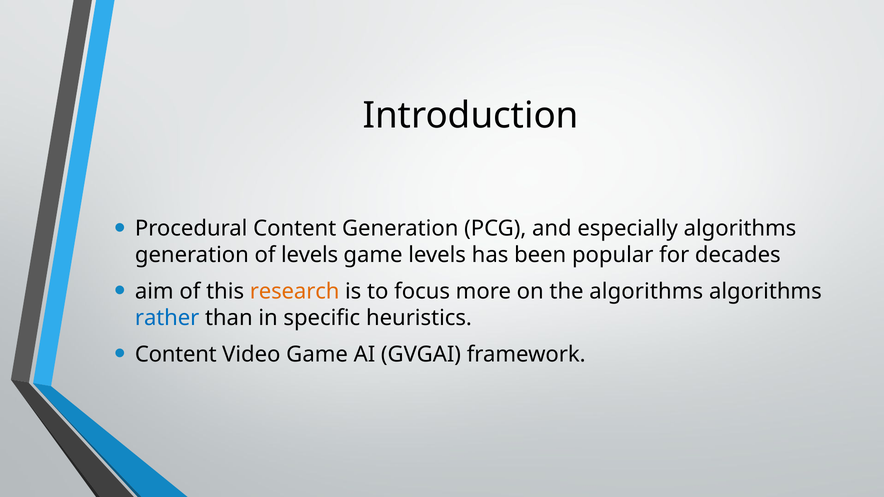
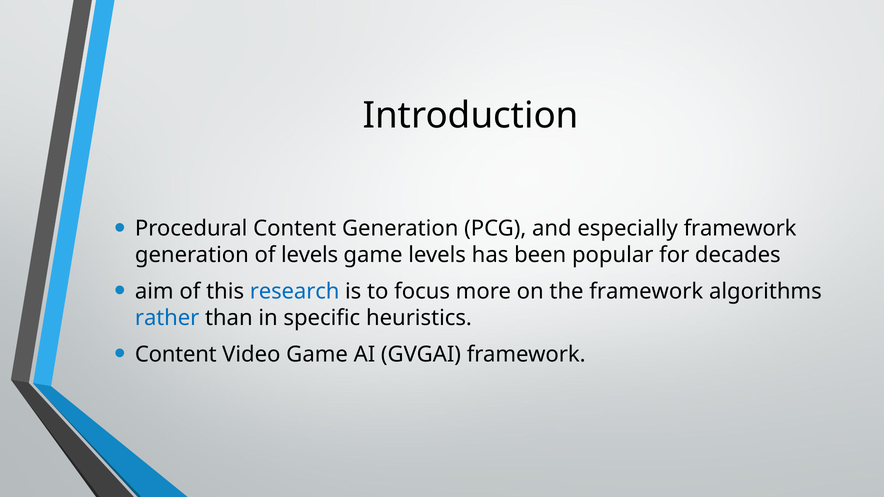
especially algorithms: algorithms -> framework (740, 229)
research colour: orange -> blue (295, 292)
the algorithms: algorithms -> framework (646, 292)
